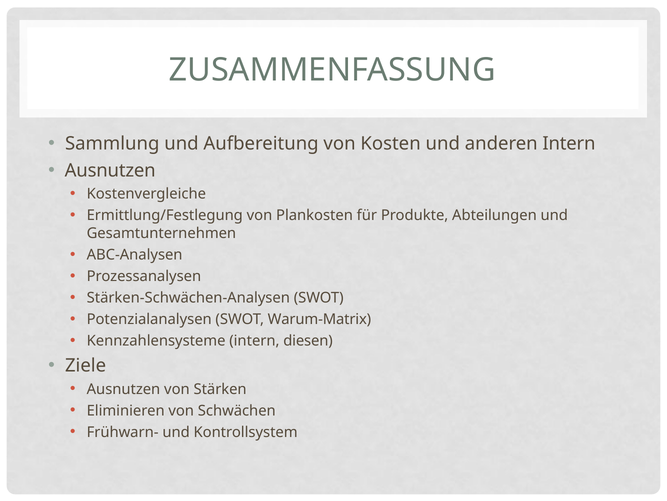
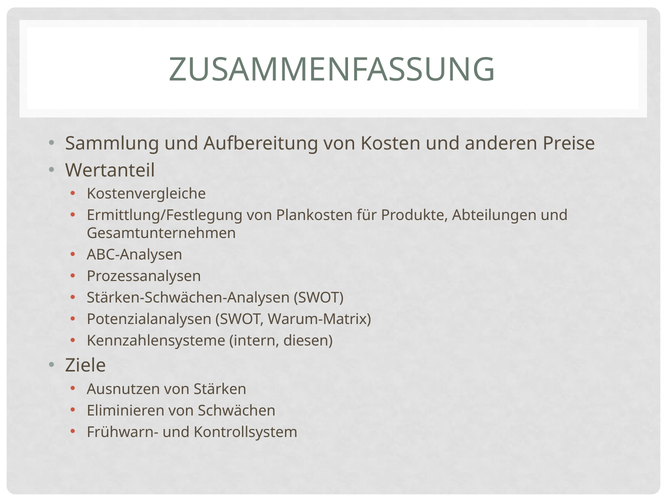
anderen Intern: Intern -> Preise (569, 144)
Ausnutzen: Ausnutzen -> Wertanteil (110, 170)
